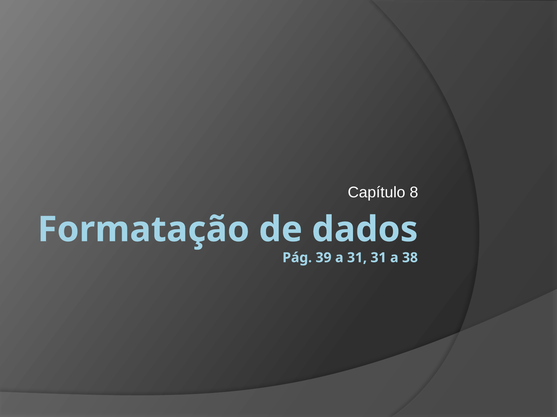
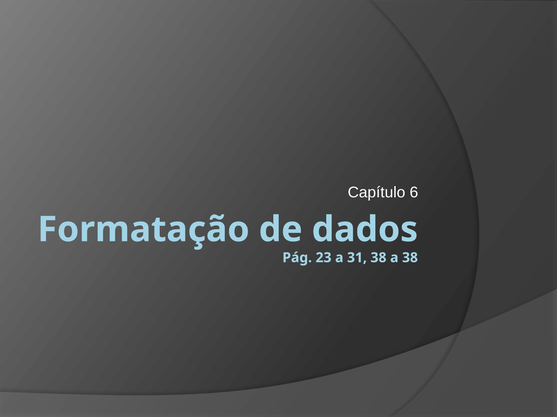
8: 8 -> 6 (414, 193)
39: 39 -> 23 (324, 258)
31 31: 31 -> 38 (379, 258)
